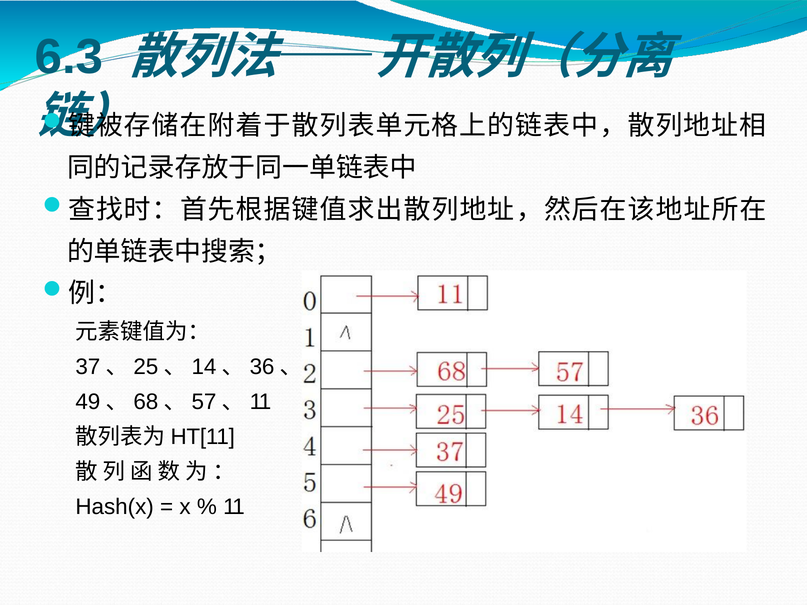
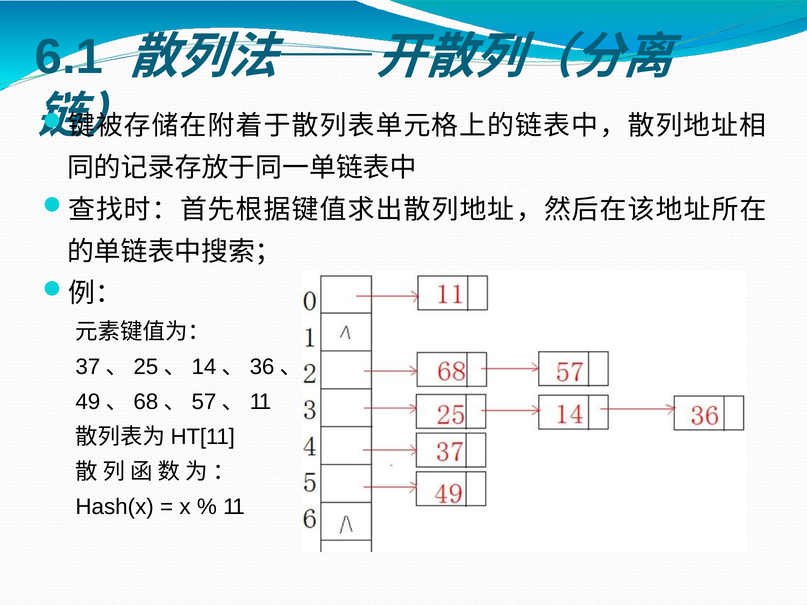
6.3: 6.3 -> 6.1 (69, 57)
